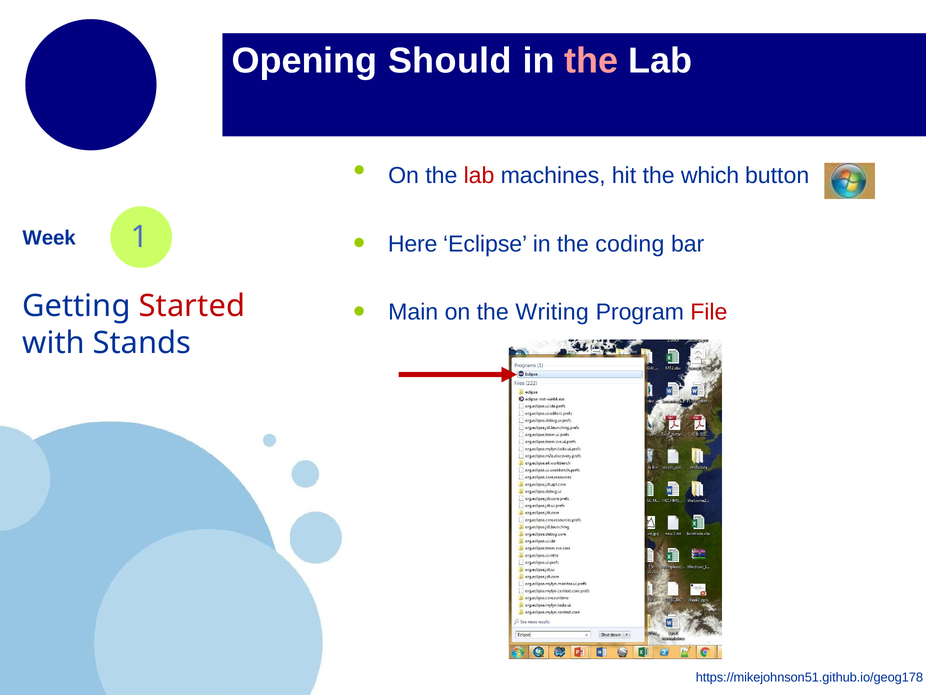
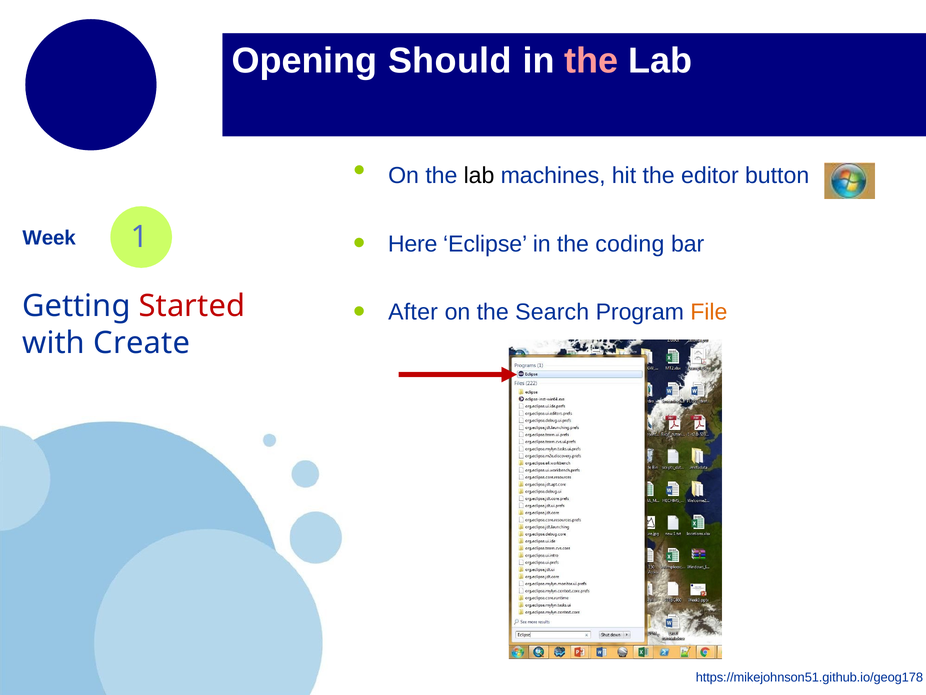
lab colour: red -> black (479, 175)
which: which -> editor (710, 175)
Main: Main -> After (413, 312)
Writing: Writing -> Search (552, 312)
File colour: red -> orange (709, 312)
Stands: Stands -> Create (142, 343)
